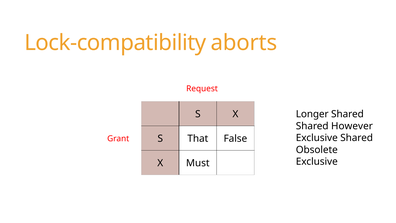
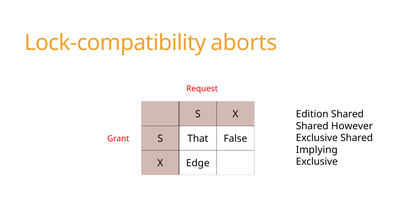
Longer: Longer -> Edition (312, 114)
Obsolete: Obsolete -> Implying (317, 150)
Must: Must -> Edge (198, 163)
